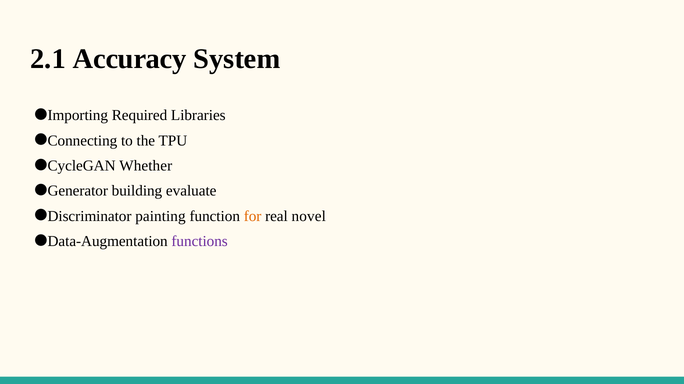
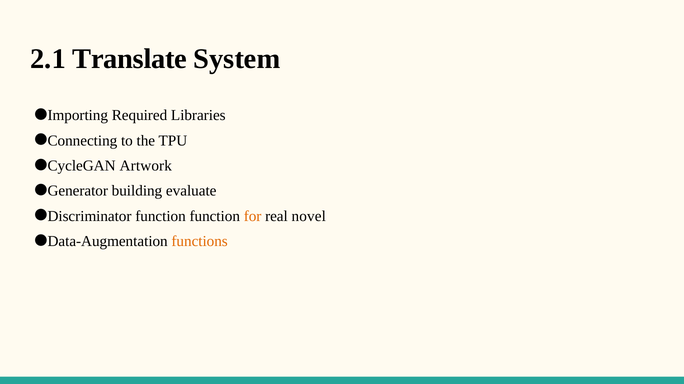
Accuracy: Accuracy -> Translate (130, 59)
Whether: Whether -> Artwork (146, 166)
painting: painting -> function (161, 216)
functions colour: purple -> orange (200, 242)
